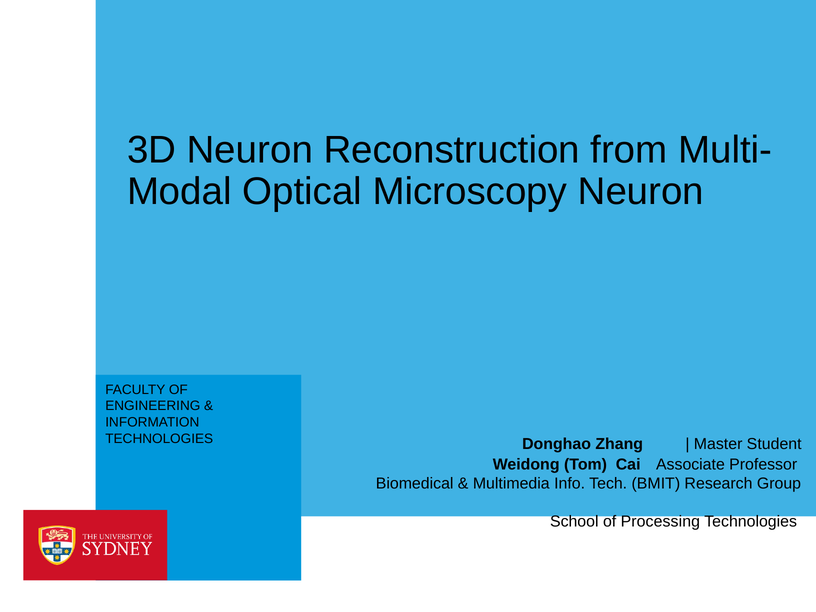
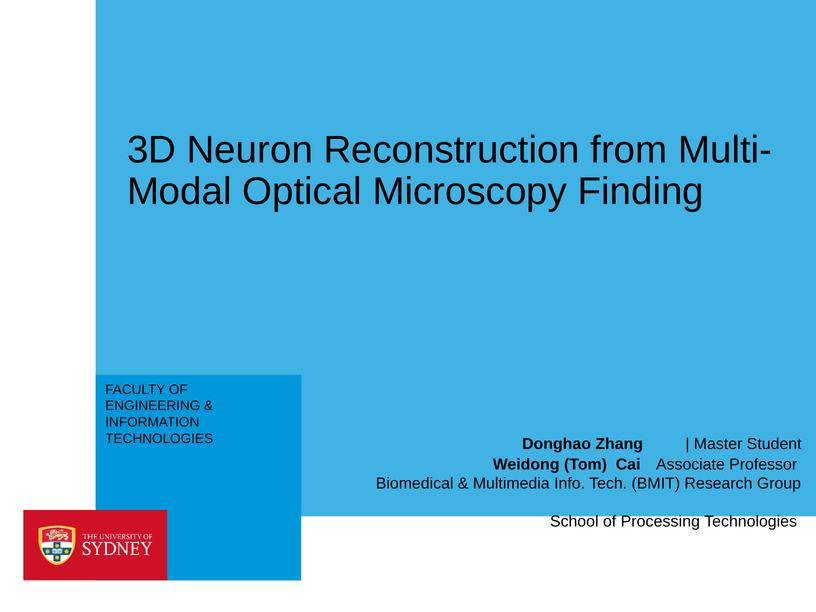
Microscopy Neuron: Neuron -> Finding (641, 192)
